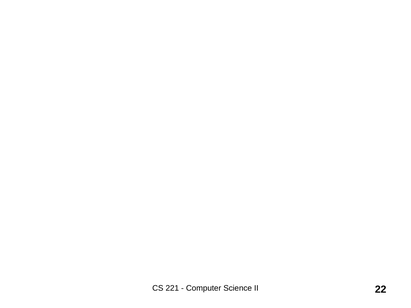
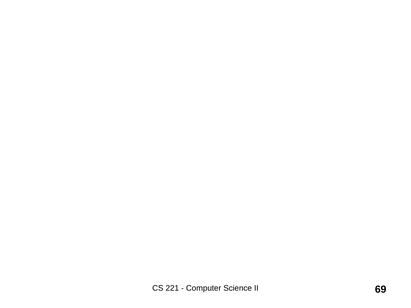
22: 22 -> 69 (381, 290)
